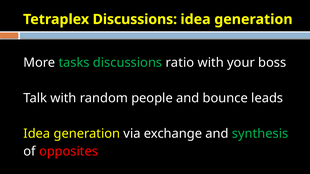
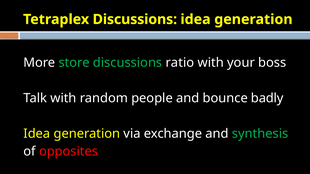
tasks: tasks -> store (74, 63)
leads: leads -> badly (267, 98)
